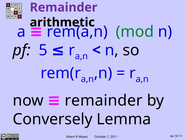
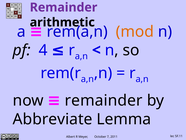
mod colour: green -> orange (135, 31)
5: 5 -> 4 (43, 50)
Conversely: Conversely -> Abbreviate (53, 119)
